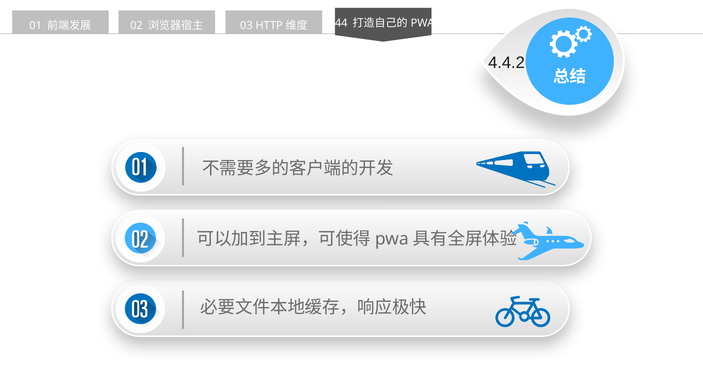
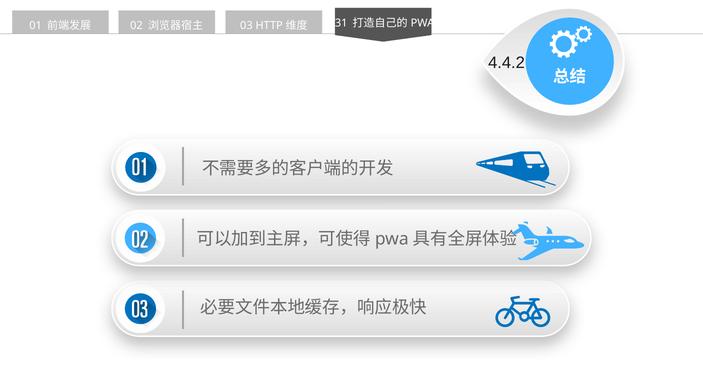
44: 44 -> 31 (341, 23)
